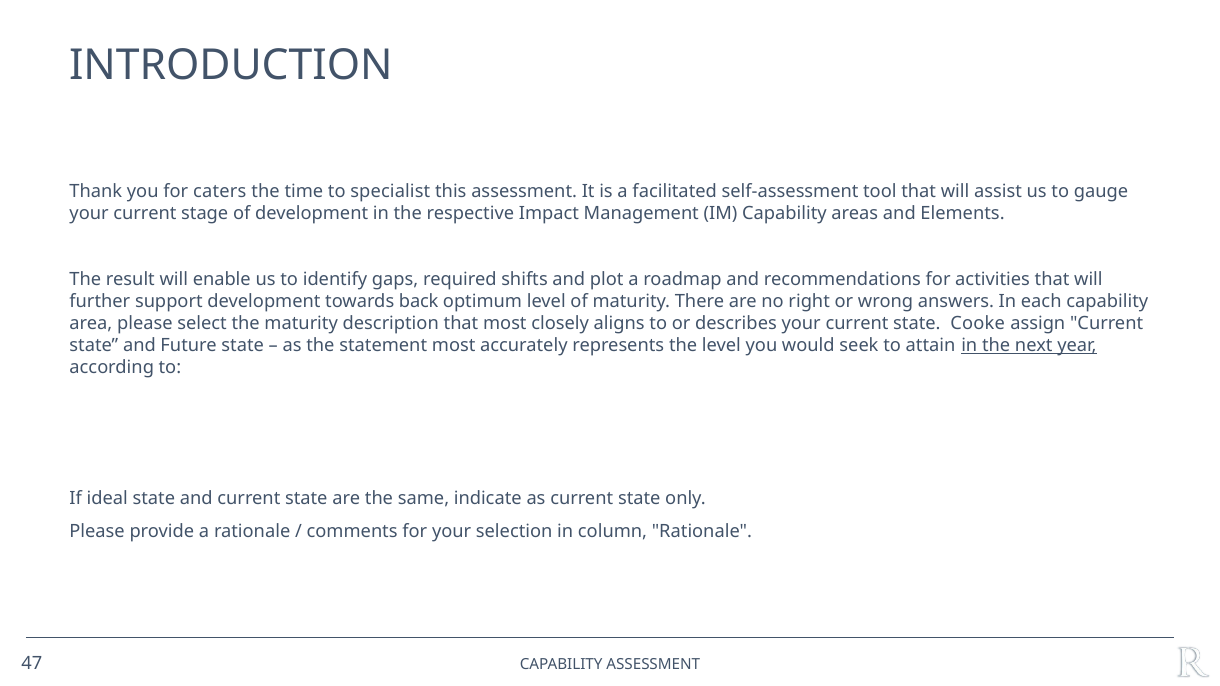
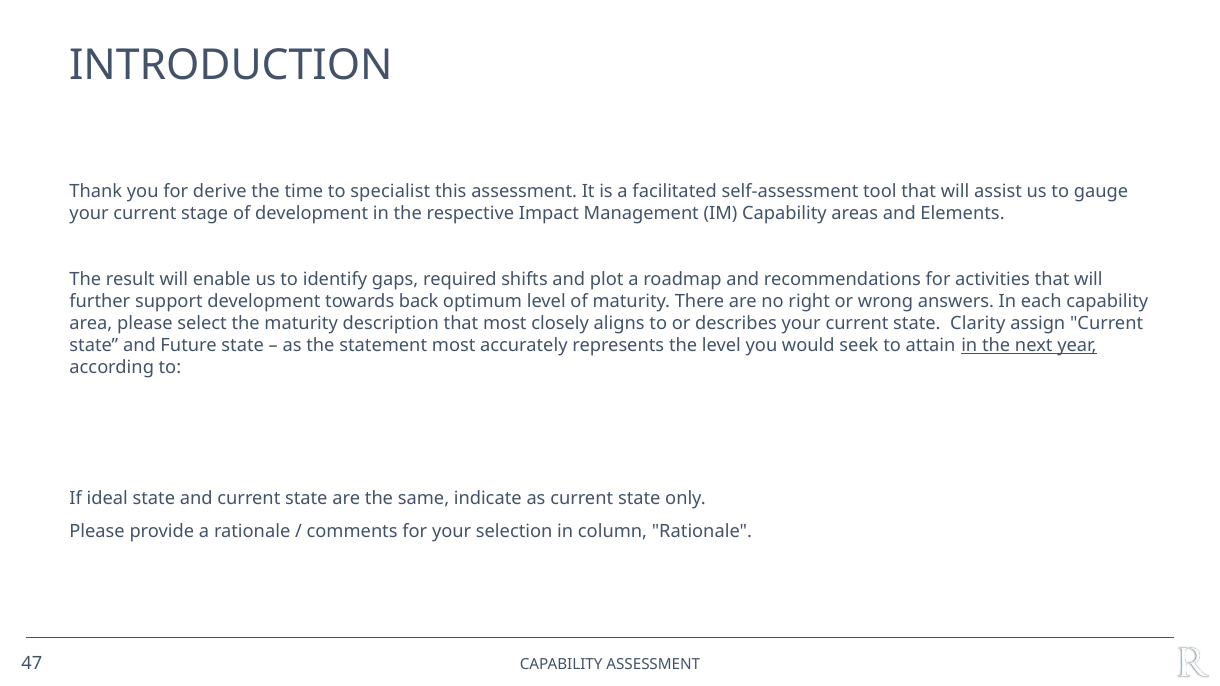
caters: caters -> derive (220, 192)
Cooke: Cooke -> Clarity (978, 323)
